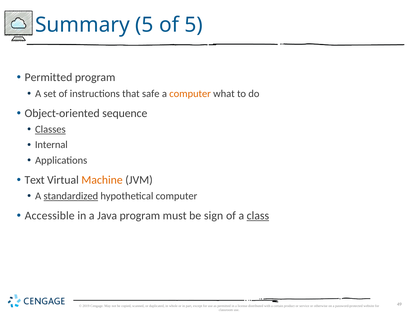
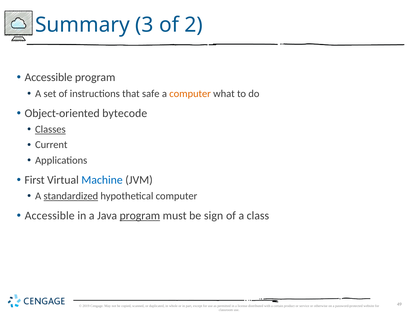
Summary 5: 5 -> 3 (144, 25)
of 5: 5 -> 2 (194, 25)
Permitted: Permitted -> Accessible (49, 77)
sequence: sequence -> bytecode (125, 113)
Internal: Internal -> Current (51, 145)
Text: Text -> First (35, 180)
Machine colour: orange -> blue (102, 180)
program underline: none -> present (140, 216)
class underline: present -> none (258, 216)
